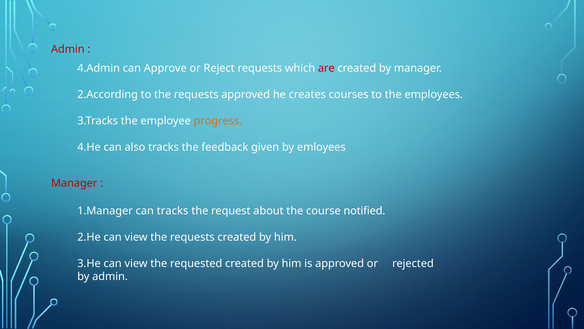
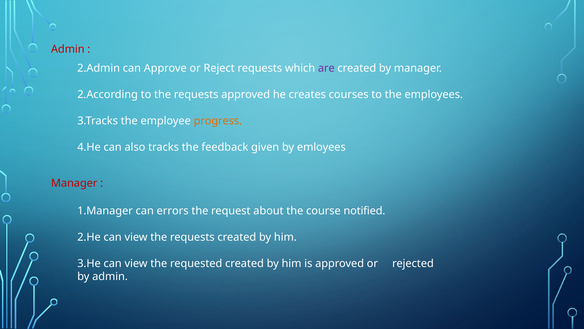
4.Admin: 4.Admin -> 2.Admin (99, 68)
are colour: red -> purple (326, 68)
can tracks: tracks -> errors (173, 211)
